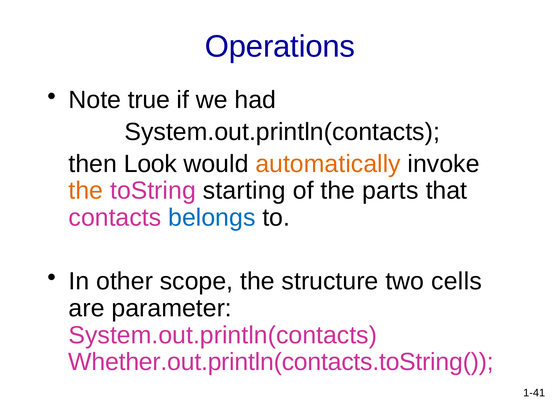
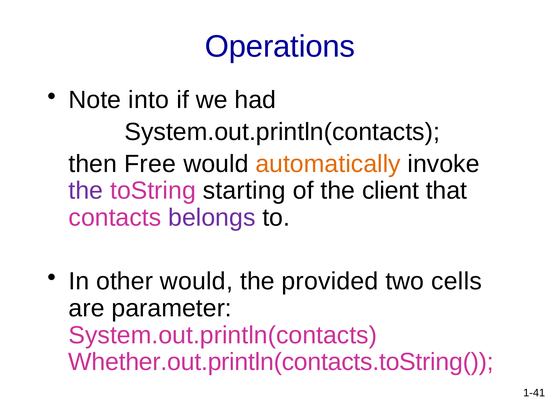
true: true -> into (149, 100)
Look: Look -> Free (150, 164)
the colour: orange -> purple (86, 191)
parts: parts -> client (391, 191)
belongs colour: blue -> purple (212, 218)
other scope: scope -> would (196, 281)
structure: structure -> provided (330, 281)
